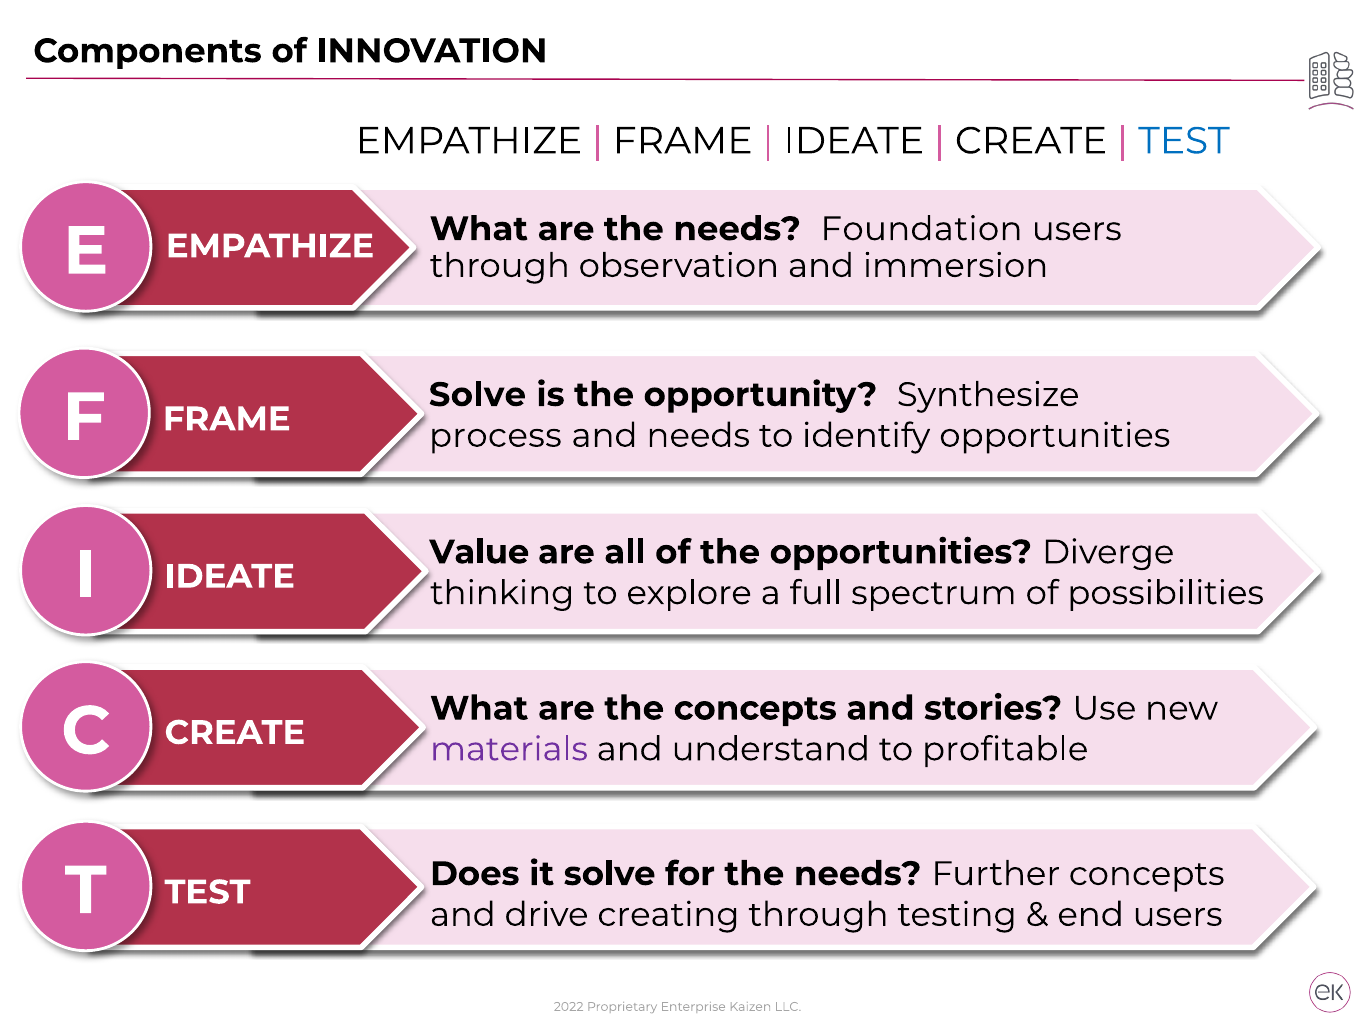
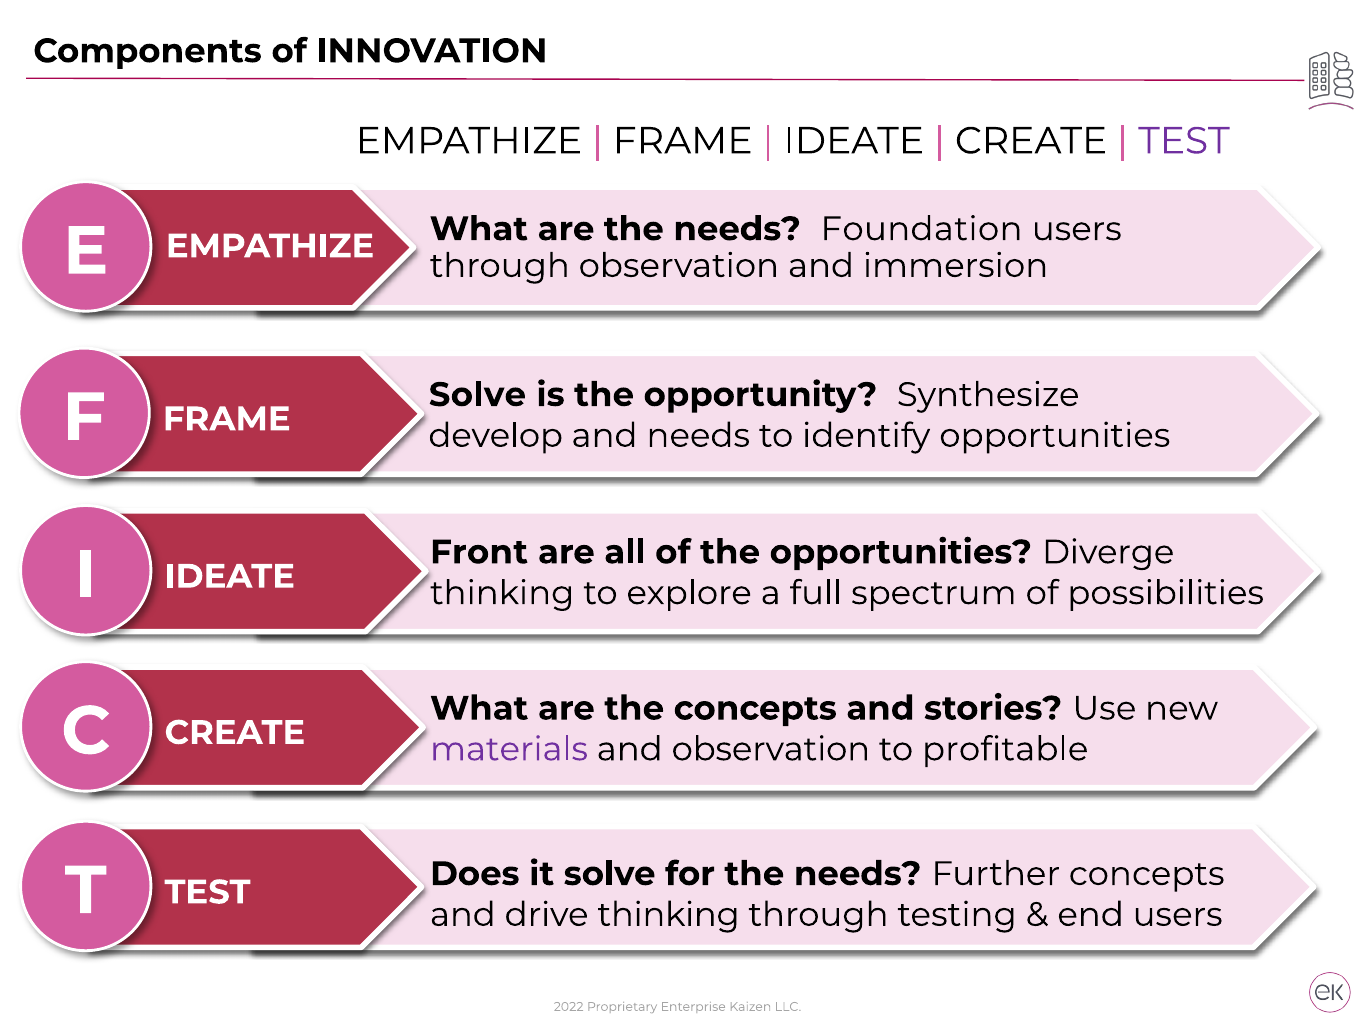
TEST colour: blue -> purple (1184, 141)
process: process -> develop (496, 435)
Value: Value -> Front (479, 552)
and understand: understand -> observation (771, 749)
drive creating: creating -> thinking (669, 914)
